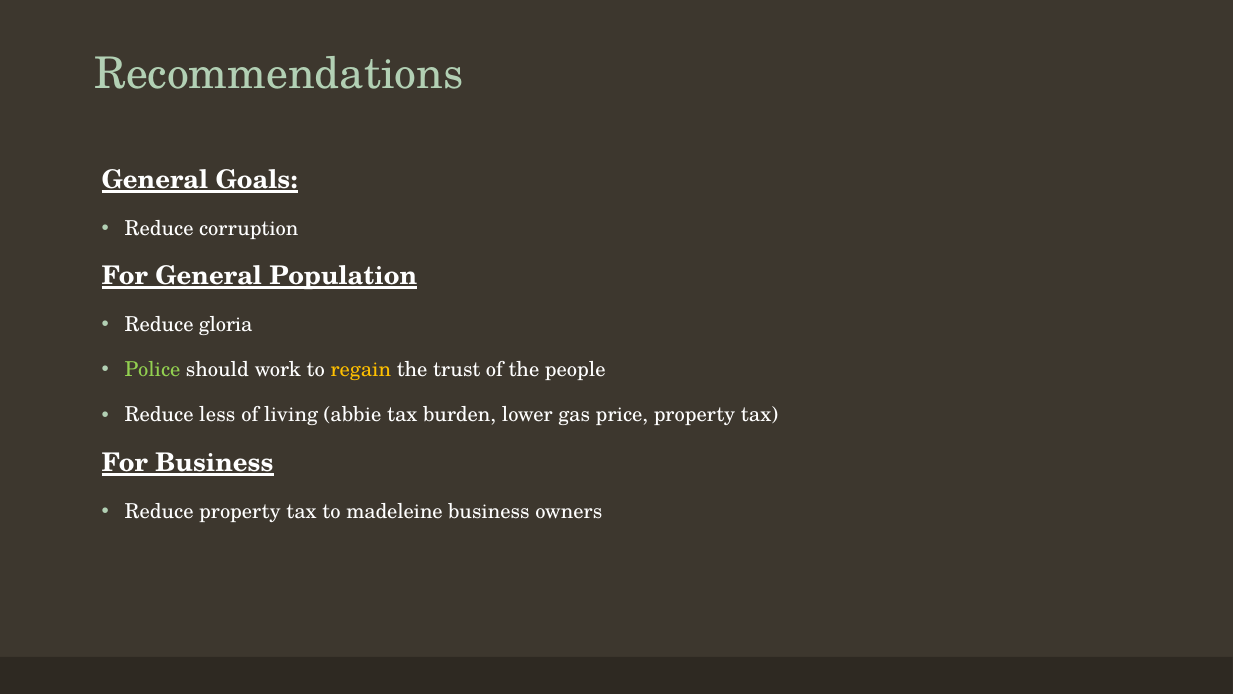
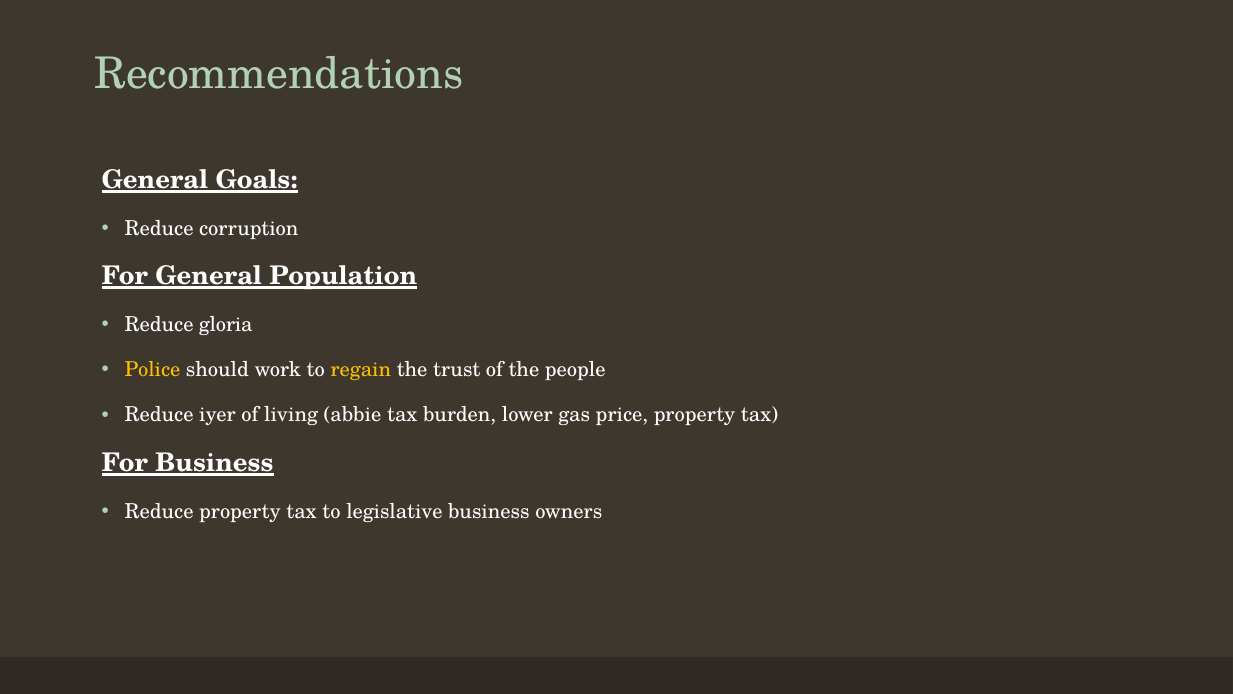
Police colour: light green -> yellow (152, 370)
less: less -> iyer (217, 415)
madeleine: madeleine -> legislative (394, 511)
